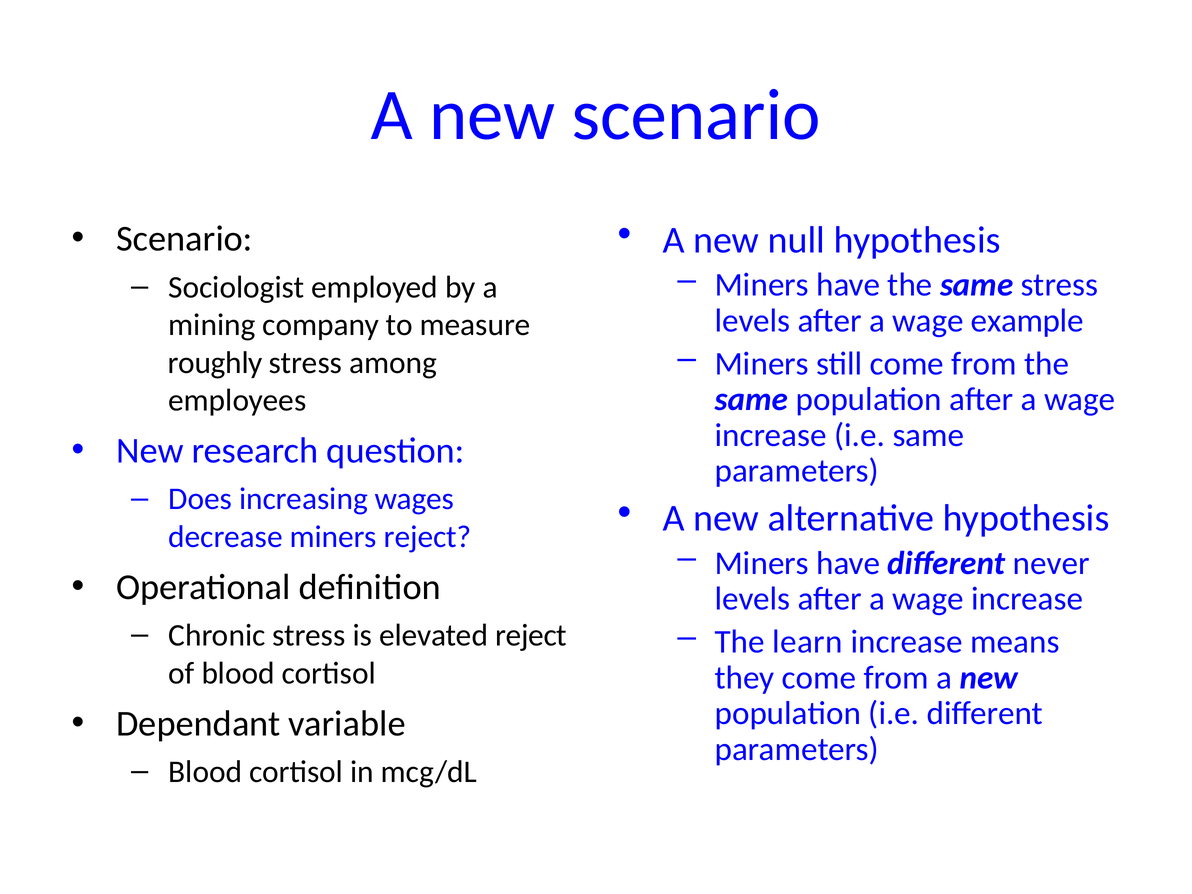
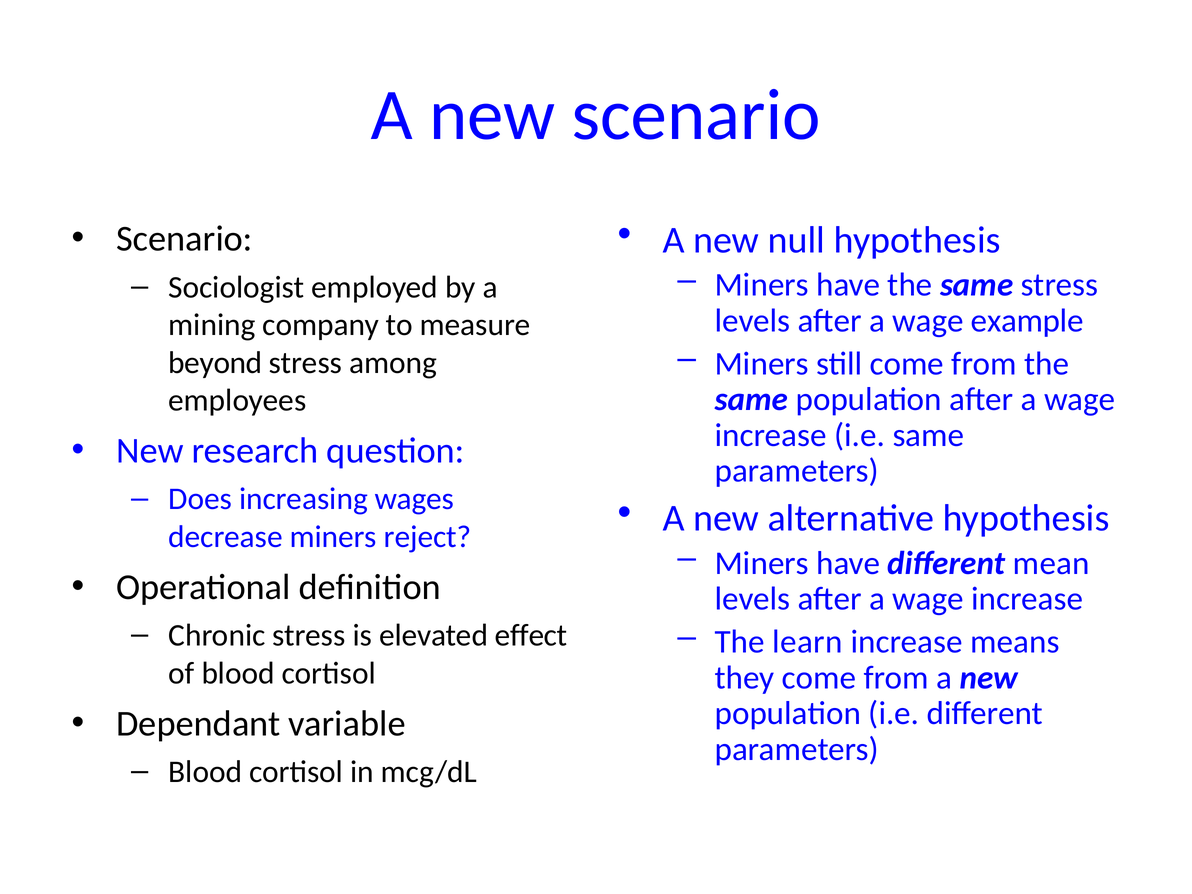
roughly: roughly -> beyond (215, 363)
never: never -> mean (1051, 563)
elevated reject: reject -> effect (531, 635)
